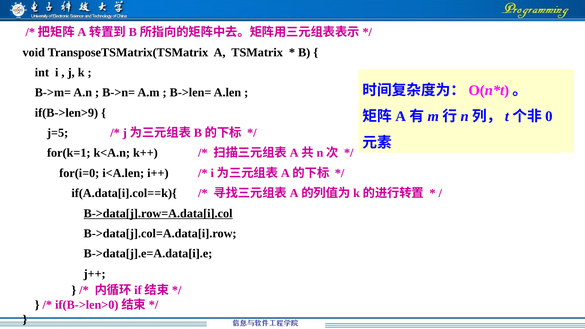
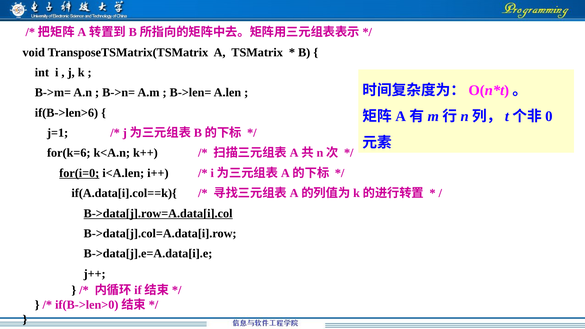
if(B->len>9: if(B->len>9 -> if(B->len>6 (66, 113)
j=5: j=5 -> j=1 (58, 133)
for(k=1: for(k=1 -> for(k=6 (69, 153)
for(i=0 underline: none -> present (79, 173)
